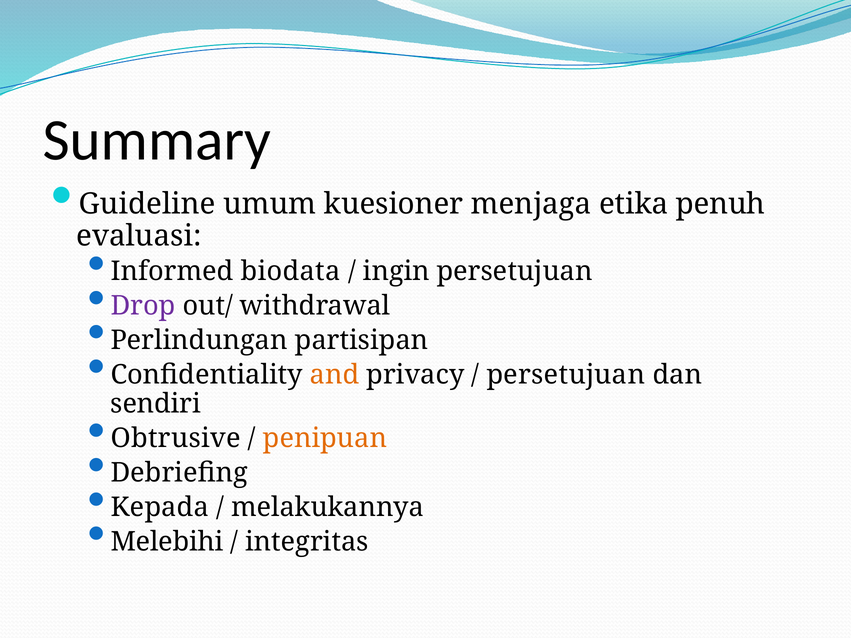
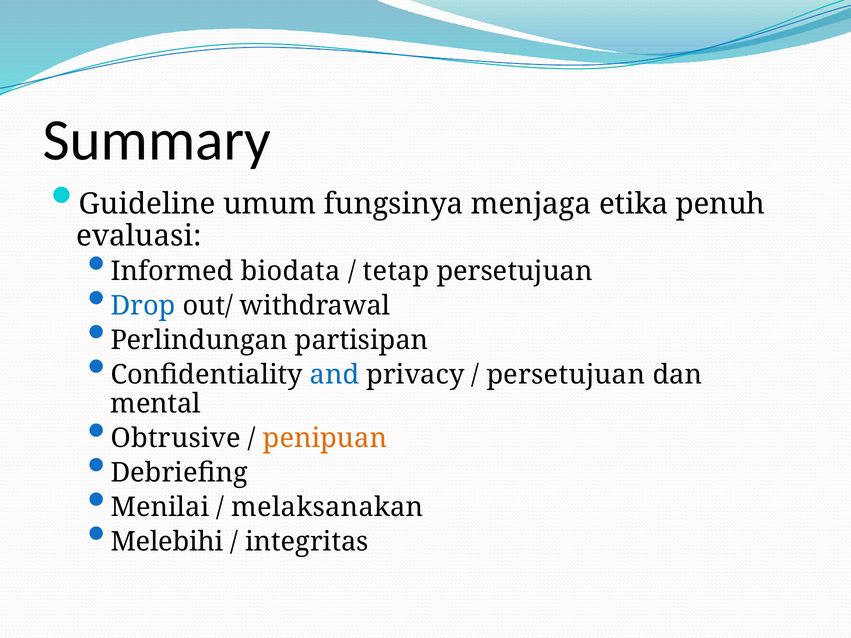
kuesioner: kuesioner -> fungsinya (394, 204)
ingin: ingin -> tetap (396, 271)
Drop colour: purple -> blue (143, 306)
and colour: orange -> blue (335, 375)
sendiri: sendiri -> mental (156, 404)
Kepada: Kepada -> Menilai (160, 507)
melakukannya: melakukannya -> melaksanakan (327, 507)
